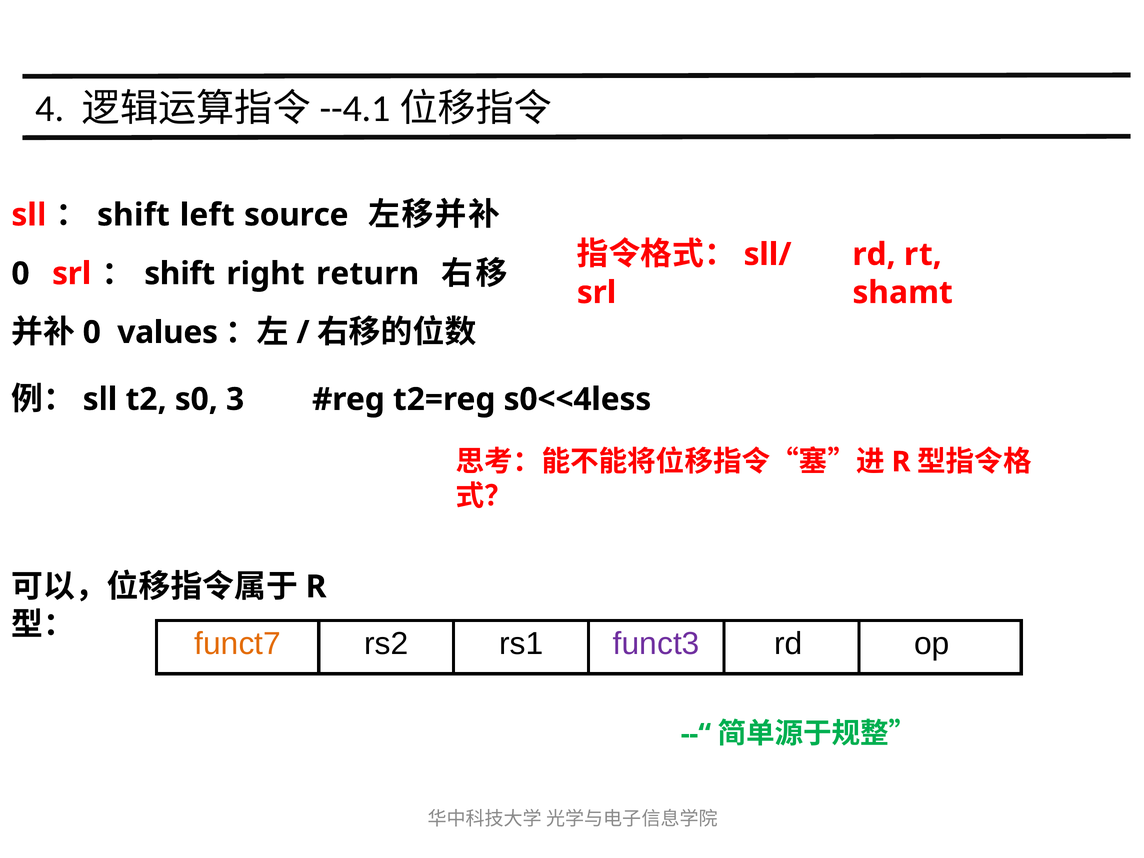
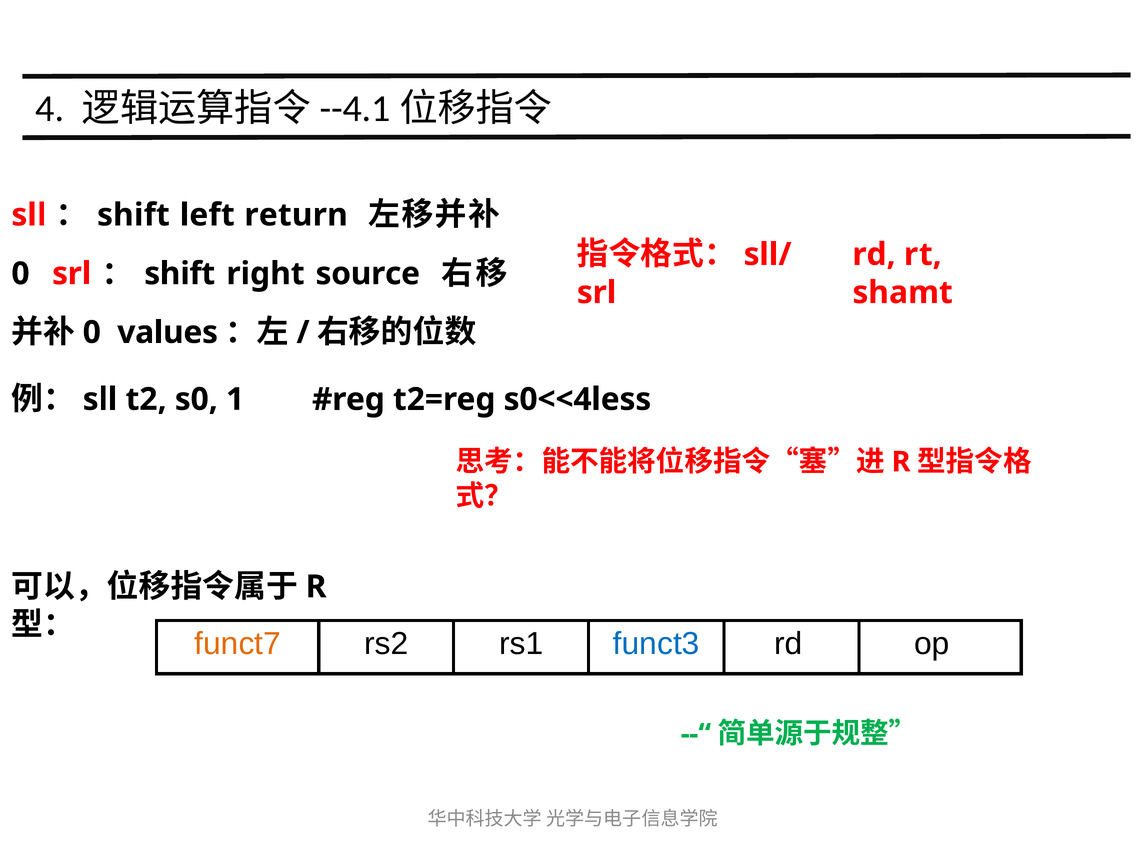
source: source -> return (296, 215)
return: return -> source (368, 274)
3: 3 -> 1 (235, 399)
funct3 colour: purple -> blue (656, 644)
